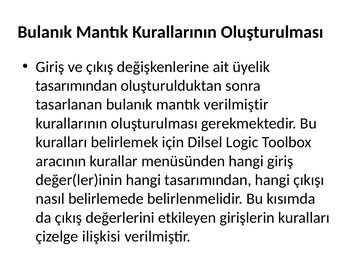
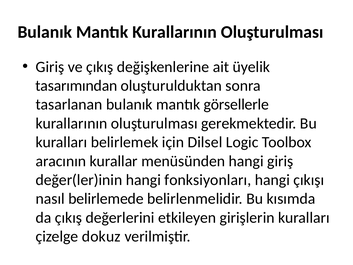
mantık verilmiştir: verilmiştir -> görsellerle (236, 104)
hangi tasarımından: tasarımından -> fonksiyonları (208, 180)
ilişkisi: ilişkisi -> dokuz (101, 236)
